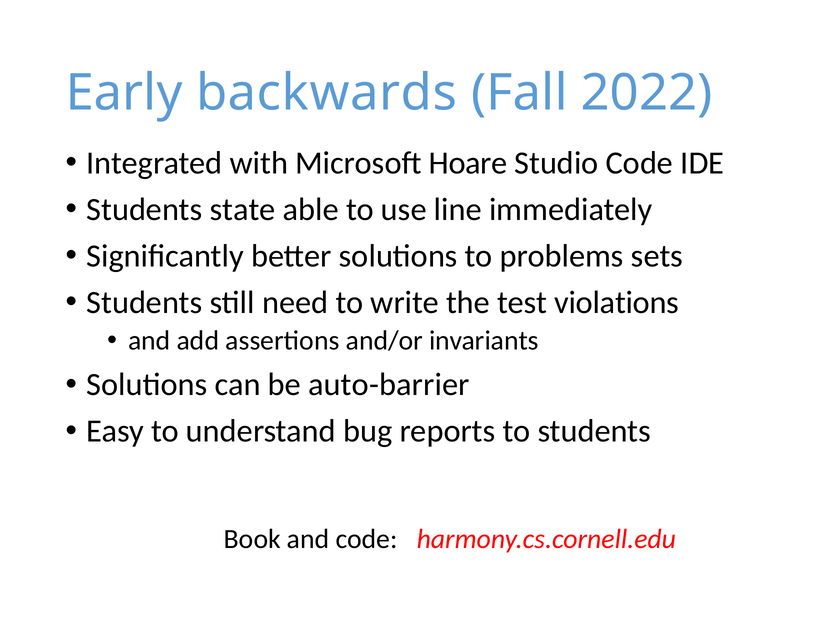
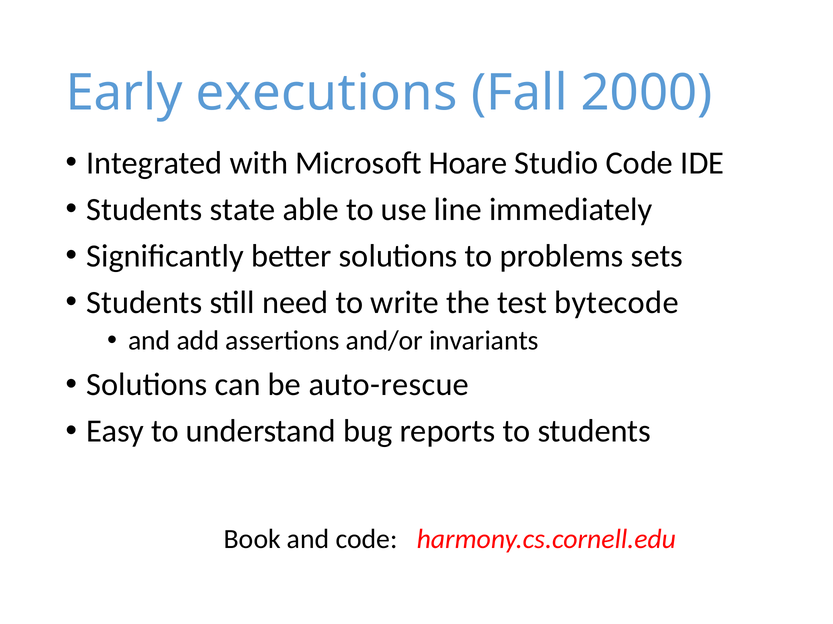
backwards: backwards -> executions (327, 93)
2022: 2022 -> 2000 (647, 93)
violations: violations -> bytecode (616, 303)
auto-barrier: auto-barrier -> auto-rescue (389, 385)
